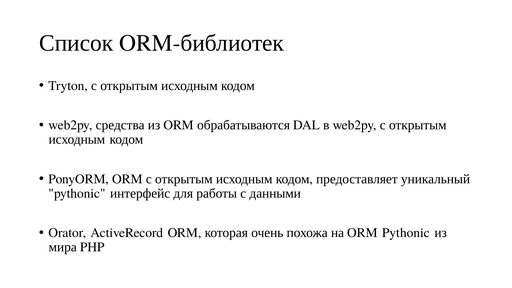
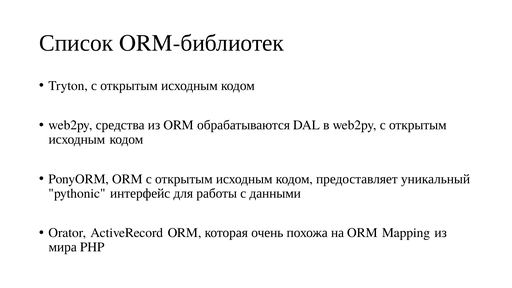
ORM Pythonic: Pythonic -> Mapping (406, 233)
